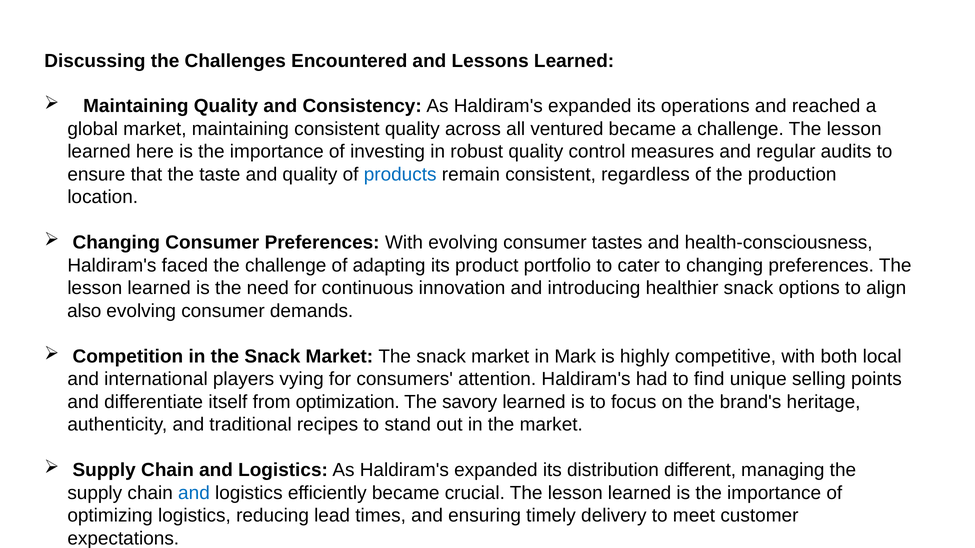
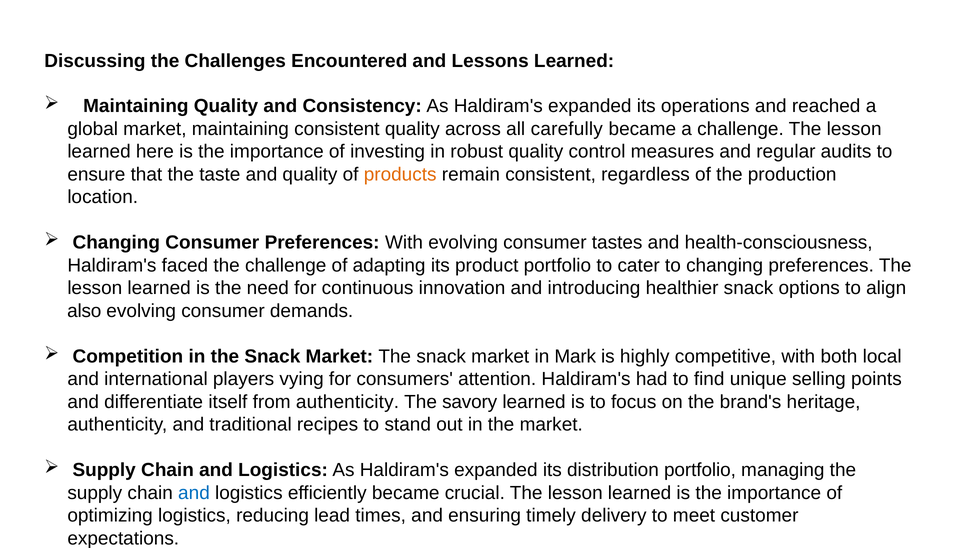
ventured: ventured -> carefully (567, 129)
products colour: blue -> orange (400, 175)
from optimization: optimization -> authenticity (348, 402)
distribution different: different -> portfolio (700, 471)
